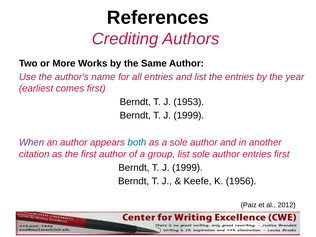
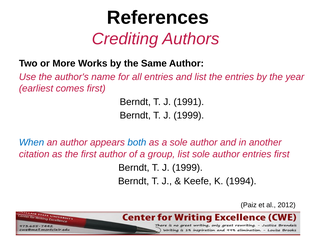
1953: 1953 -> 1991 (189, 102)
When colour: purple -> blue (32, 142)
1956: 1956 -> 1994 (241, 181)
